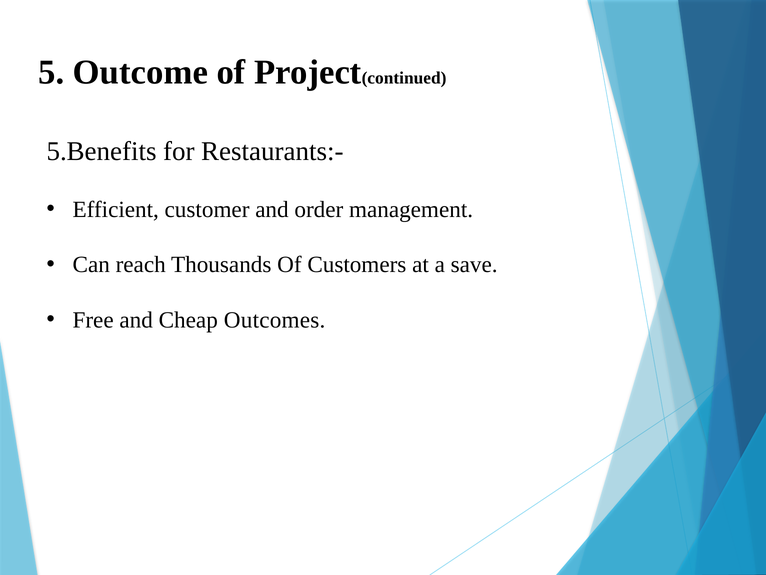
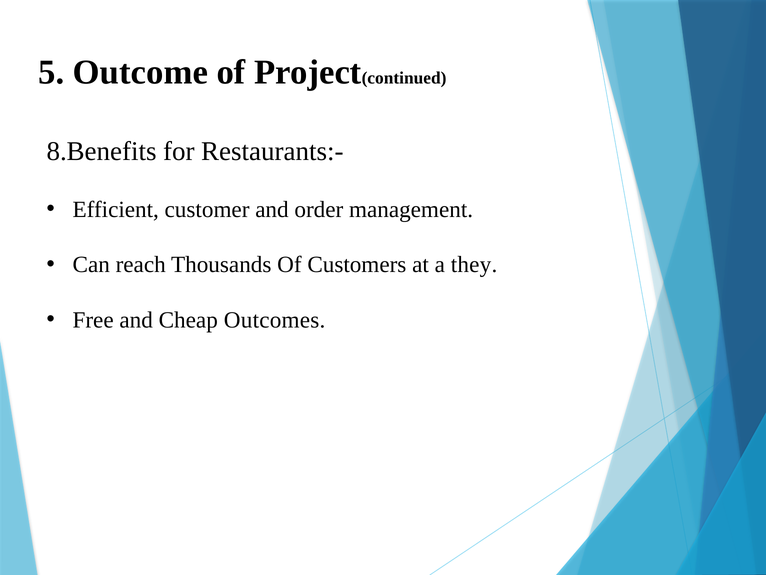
5.Benefits: 5.Benefits -> 8.Benefits (102, 151)
save: save -> they (474, 264)
